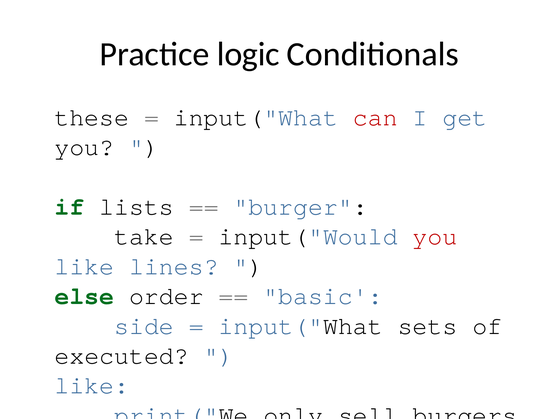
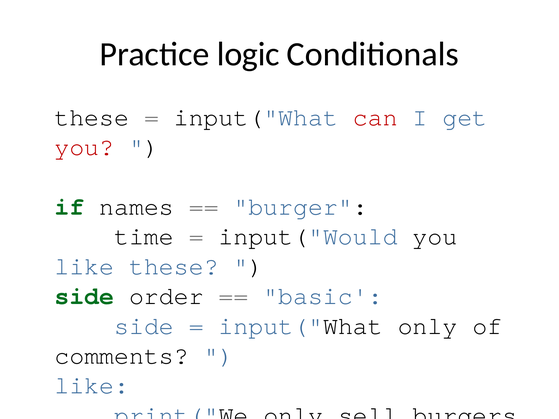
you colour: black -> red (84, 147)
lists: lists -> names (137, 207)
take: take -> time (144, 237)
you colour: red -> black (435, 237)
like lines: lines -> these (174, 266)
else: else -> side (84, 296)
input("What sets: sets -> only (428, 326)
executed: executed -> comments (122, 356)
